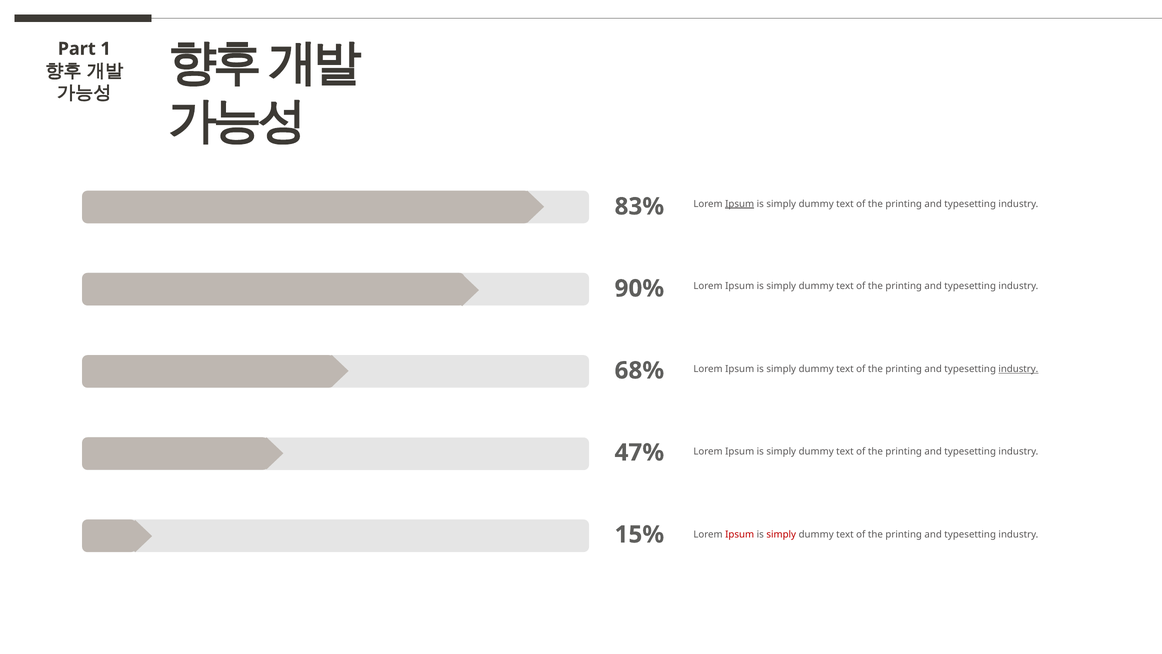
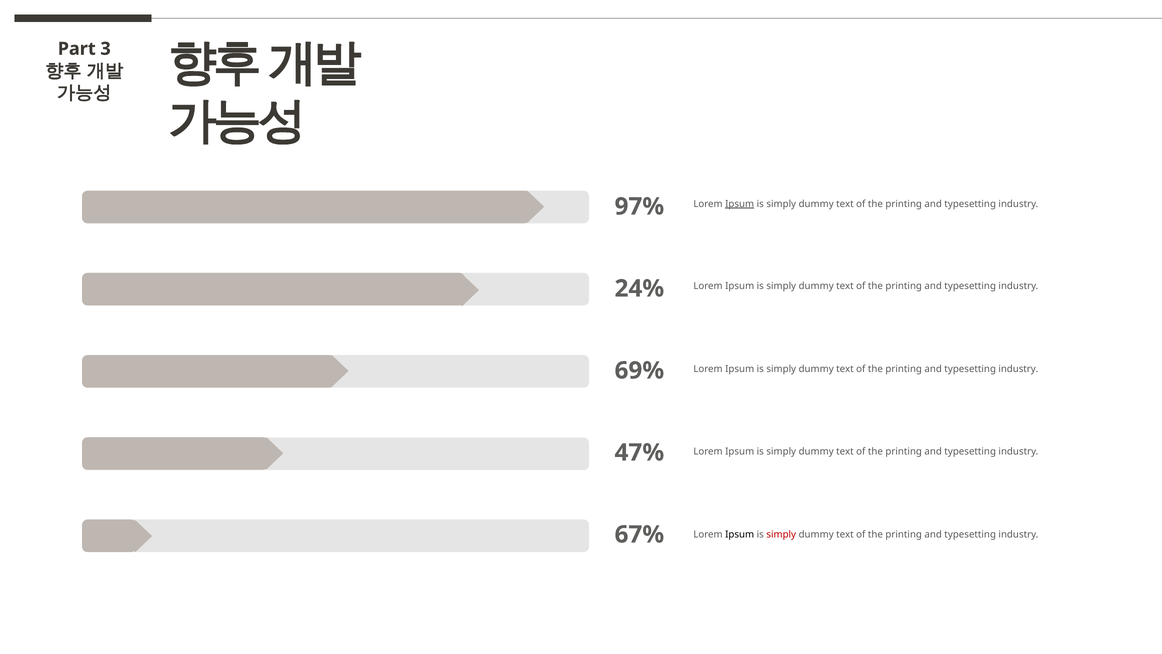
1: 1 -> 3 (106, 49)
83%: 83% -> 97% (639, 206)
90%: 90% -> 24% (639, 288)
68%: 68% -> 69% (639, 370)
industry underline: present -> none (1018, 369)
15%: 15% -> 67% (639, 534)
Ipsum colour: red -> black (740, 534)
